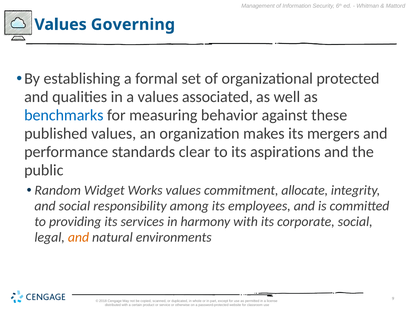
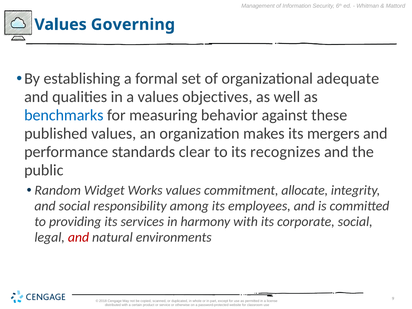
protected: protected -> adequate (348, 79)
associated: associated -> objectives (217, 97)
aspirations: aspirations -> recognizes (285, 152)
and colour: orange -> red (78, 237)
